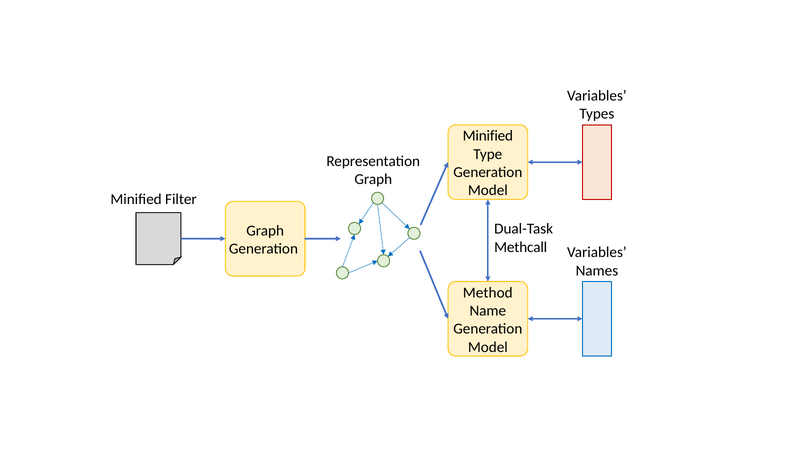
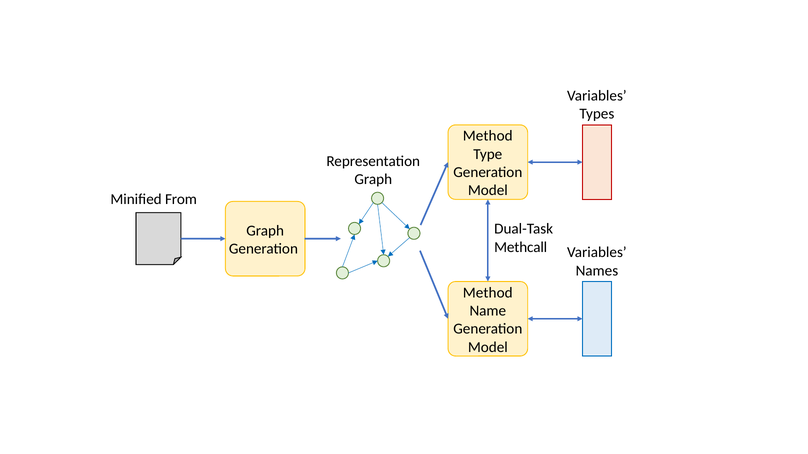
Minified: Minified -> Method (488, 136)
Filter: Filter -> From (181, 199)
